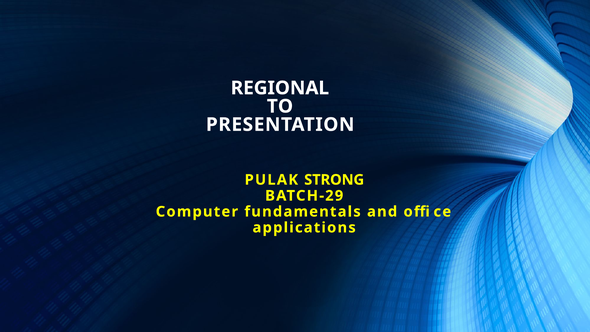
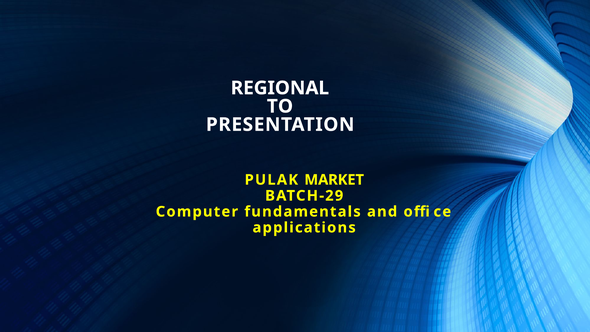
STRONG: STRONG -> MARKET (334, 180)
